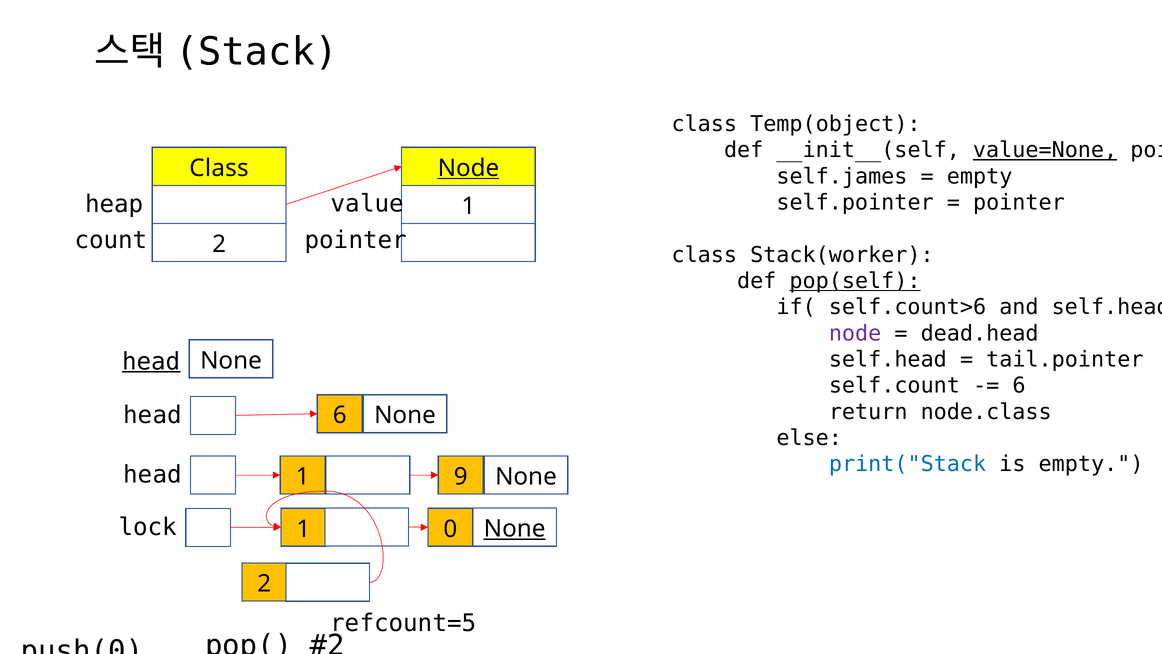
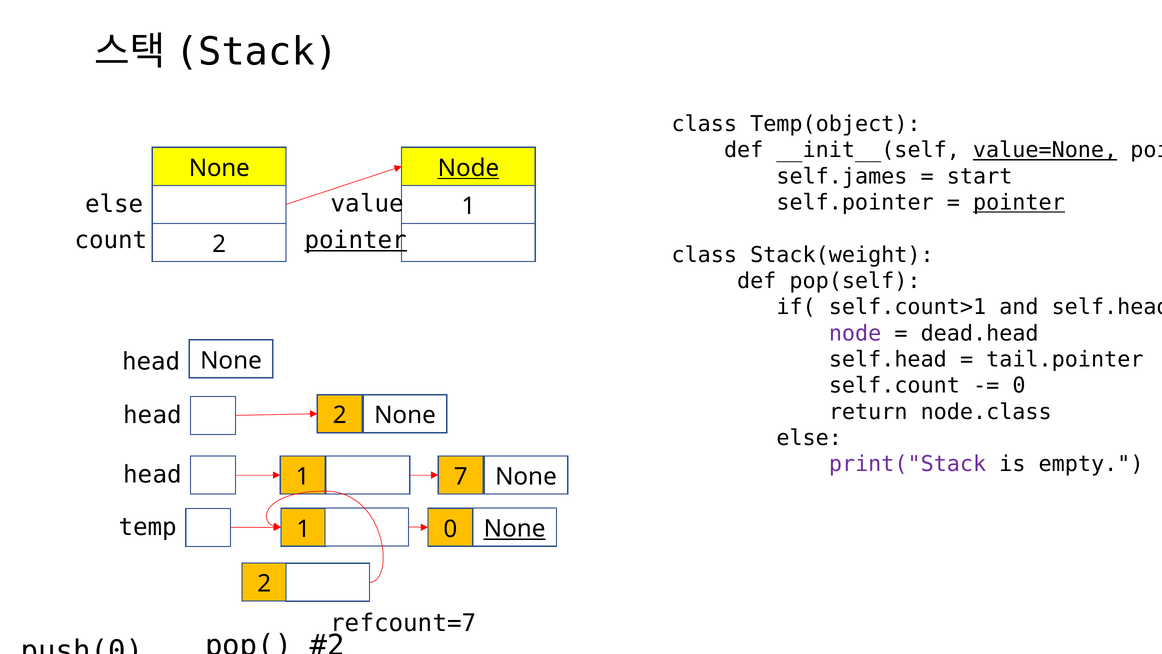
Class: Class -> None (219, 168)
empty: empty -> start (980, 176)
pointer underline: none -> present (1019, 202)
heap: heap -> else (114, 204)
pointer underline: none -> present (356, 240)
Stack(worker: Stack(worker -> Stack(weight (842, 255)
pop(self underline: present -> none (855, 281)
self.count>6: self.count>6 -> self.count>1 (907, 307)
head underline: present -> none (151, 361)
6: 6 -> 0 (1019, 385)
head 6: 6 -> 2 (340, 415)
print("Stack colour: blue -> purple (908, 464)
9: 9 -> 7 (461, 477)
lock: lock -> temp (148, 527)
refcount=5: refcount=5 -> refcount=7 (403, 623)
